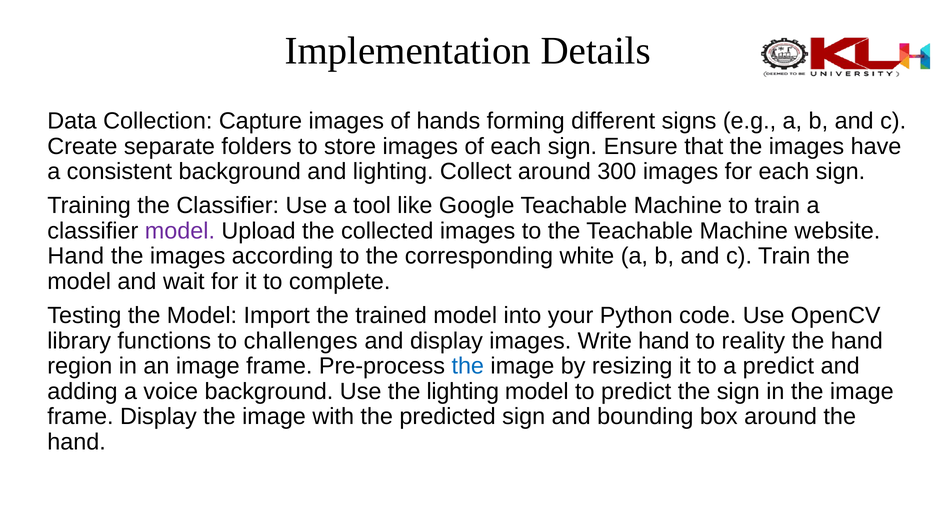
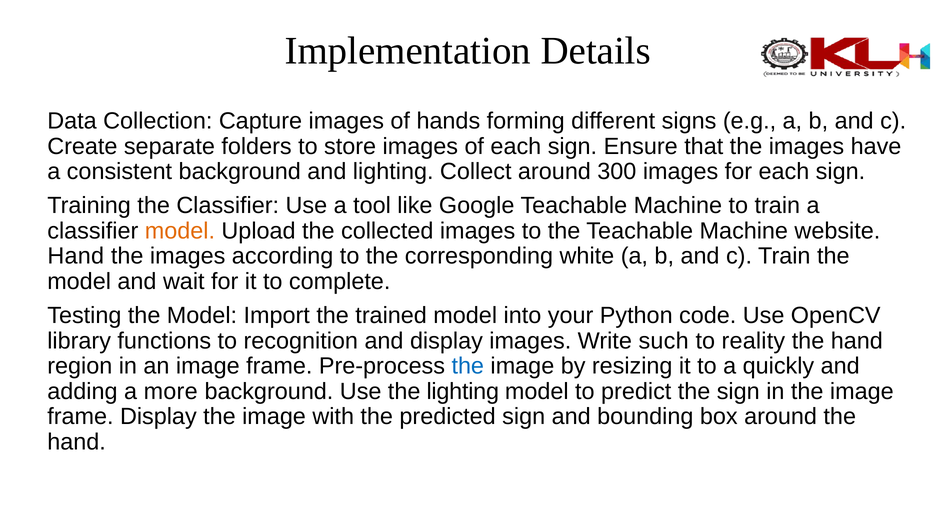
model colour: purple -> orange (180, 231)
challenges: challenges -> recognition (301, 341)
Write hand: hand -> such (664, 341)
a predict: predict -> quickly (778, 366)
voice: voice -> more (171, 391)
